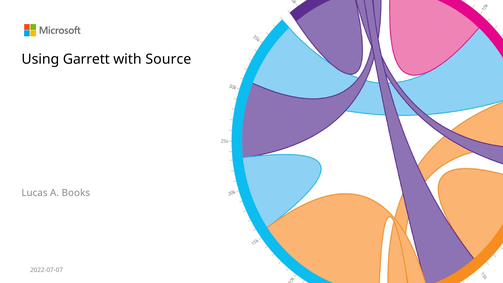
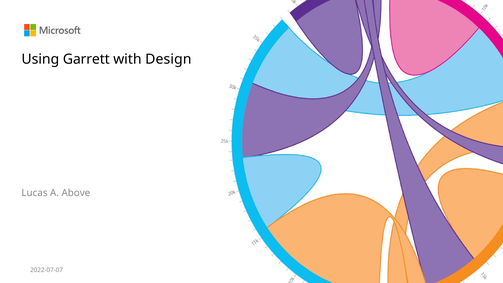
Source: Source -> Design (168, 59)
Books: Books -> Above (76, 193)
